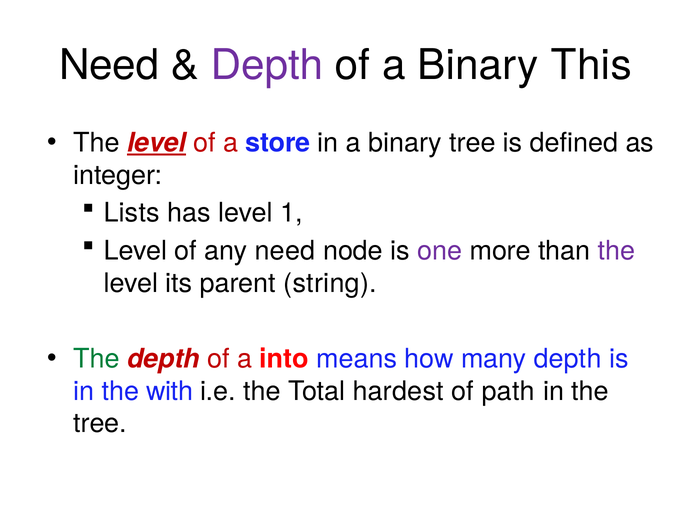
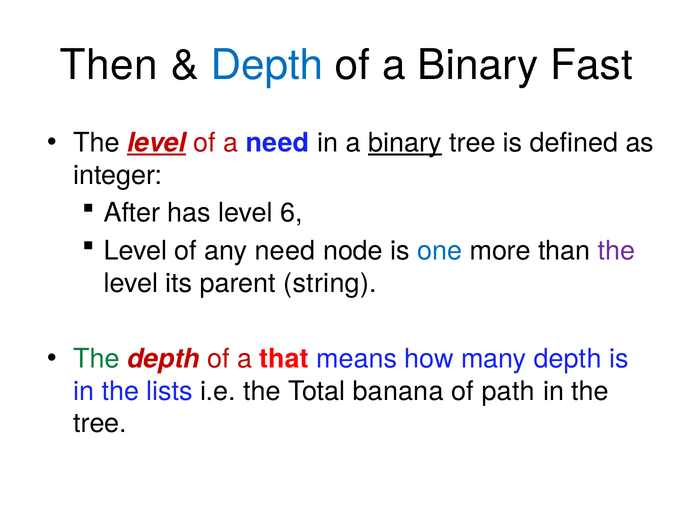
Need: Need -> Then (109, 65)
Depth colour: purple -> blue (267, 65)
This: This -> Fast (591, 65)
a store: store -> need (278, 143)
binary underline: none -> present (405, 143)
Lists: Lists -> After (132, 213)
1: 1 -> 6 (291, 213)
one colour: purple -> blue (440, 251)
into: into -> that (284, 359)
with: with -> lists (170, 391)
hardest: hardest -> banana (398, 391)
